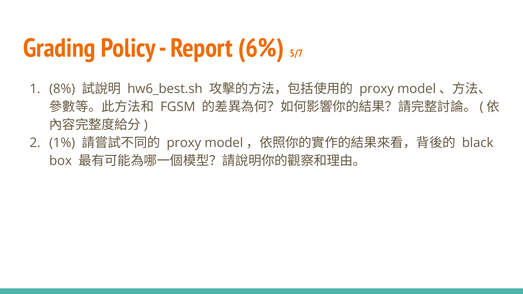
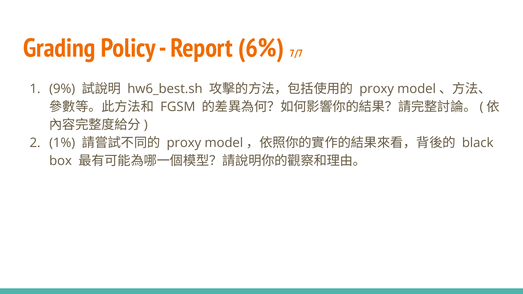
5/7: 5/7 -> 7/7 (296, 53)
8%: 8% -> 9% (62, 89)
